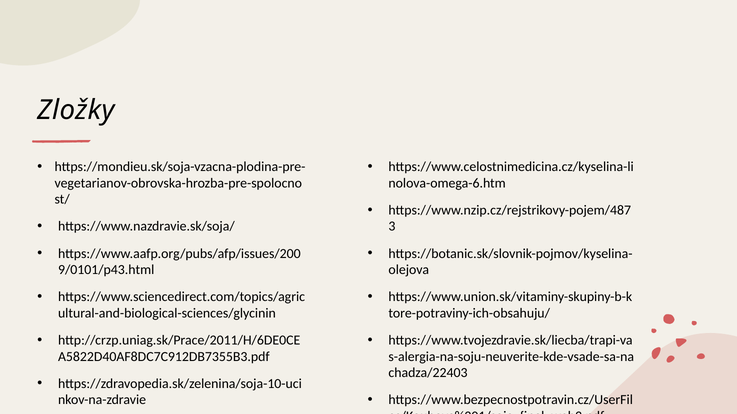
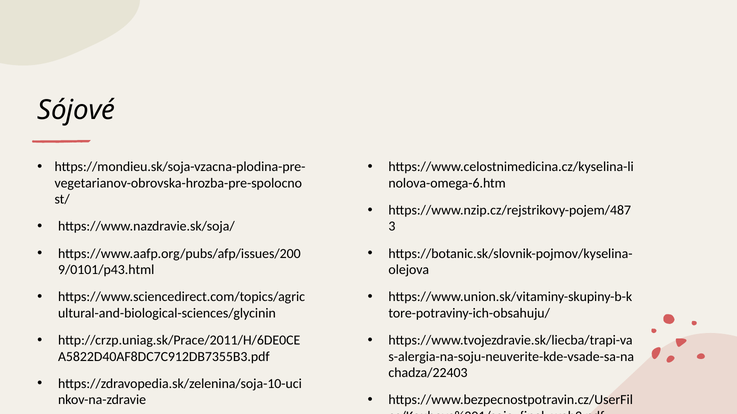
Zložky: Zložky -> Sójové (76, 110)
